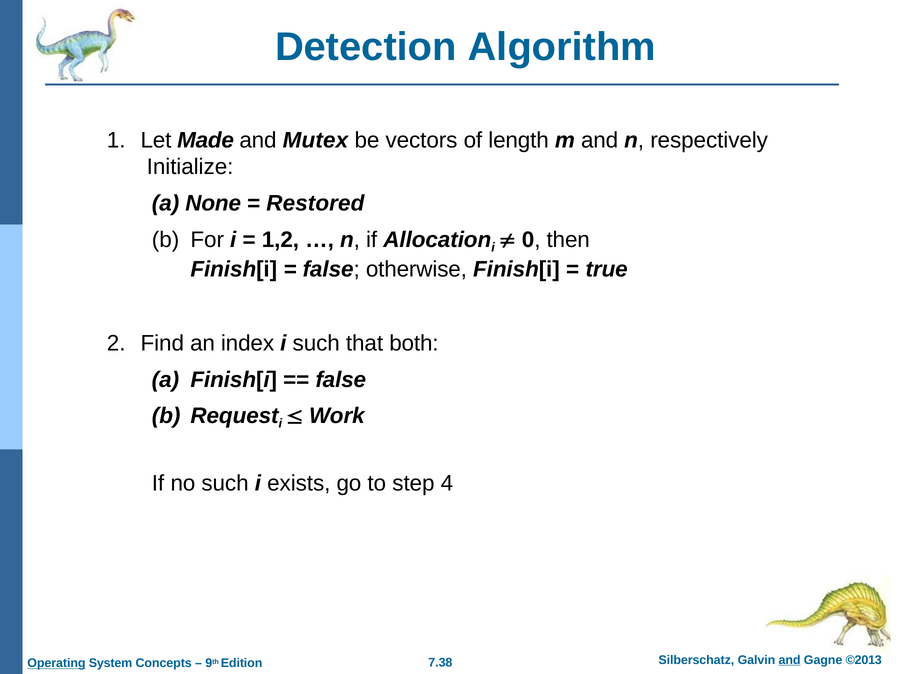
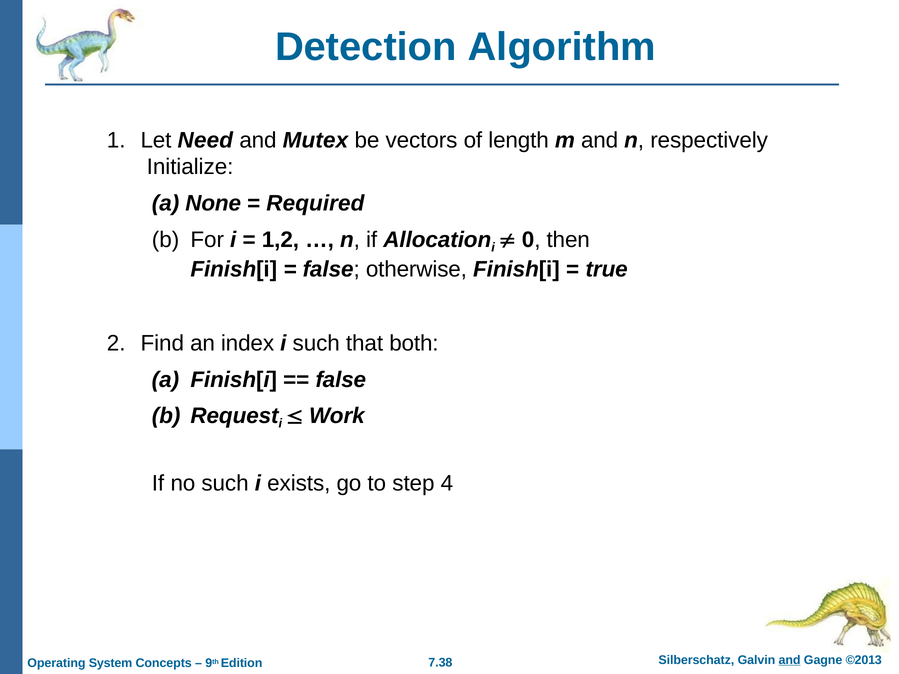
Made: Made -> Need (205, 140)
Restored: Restored -> Required (315, 204)
Operating underline: present -> none (56, 664)
